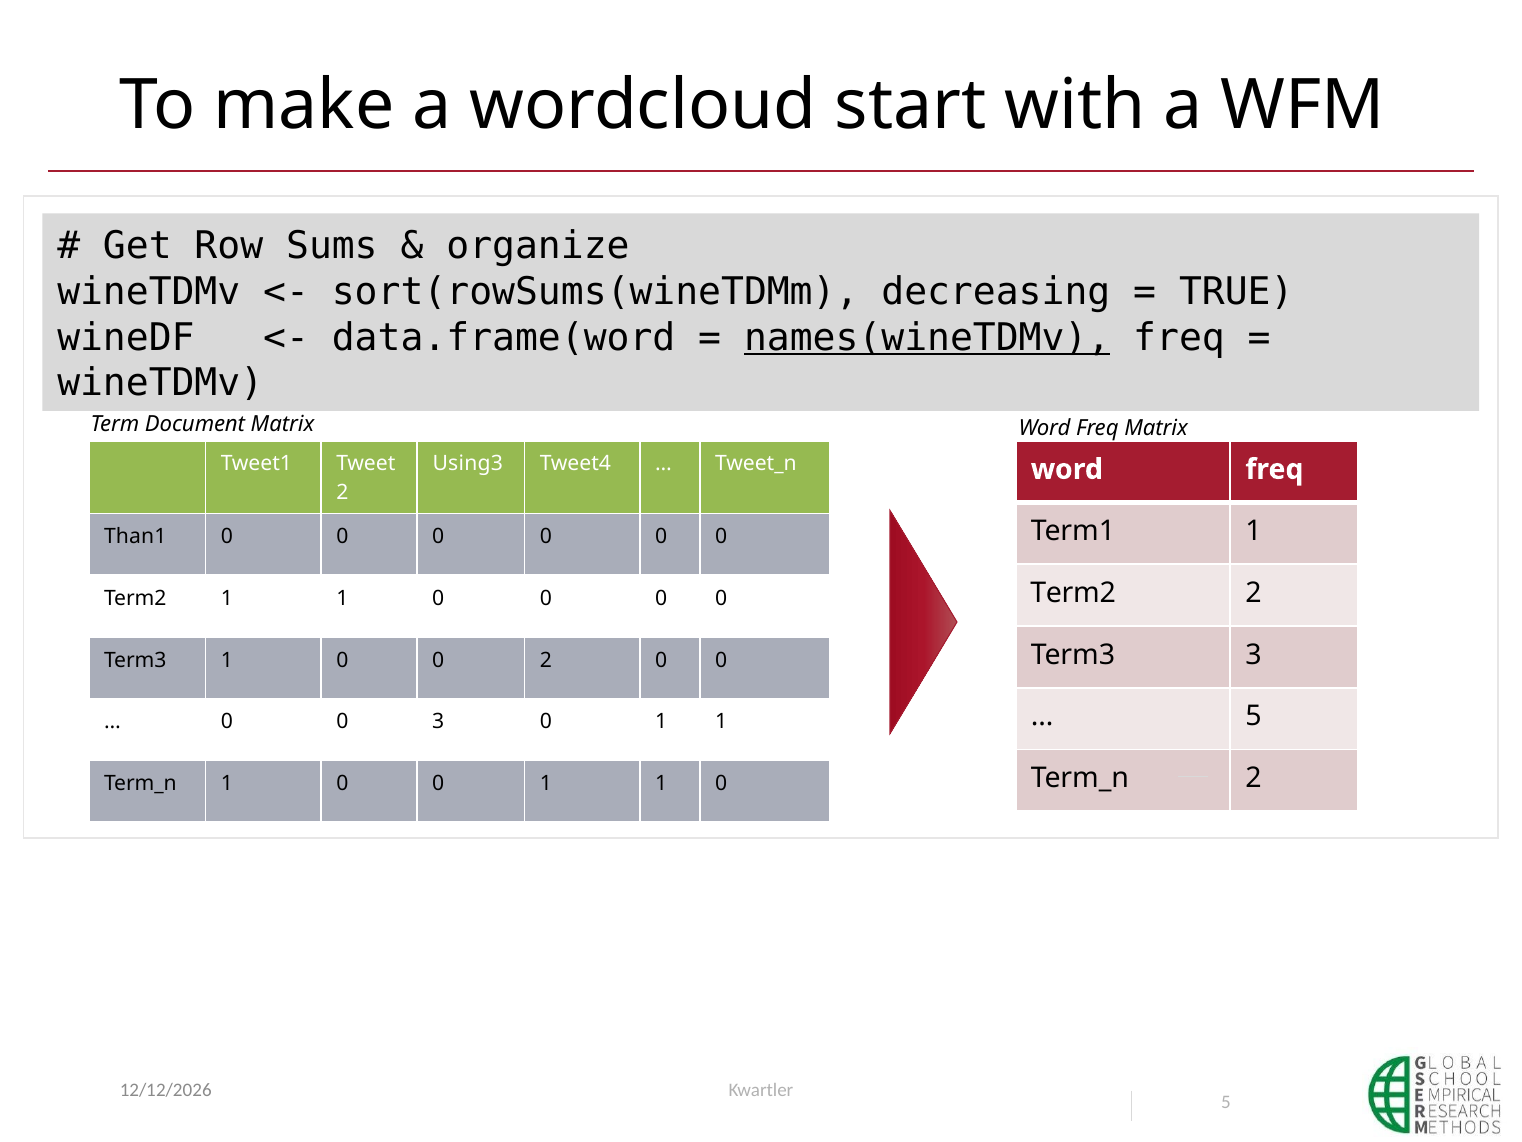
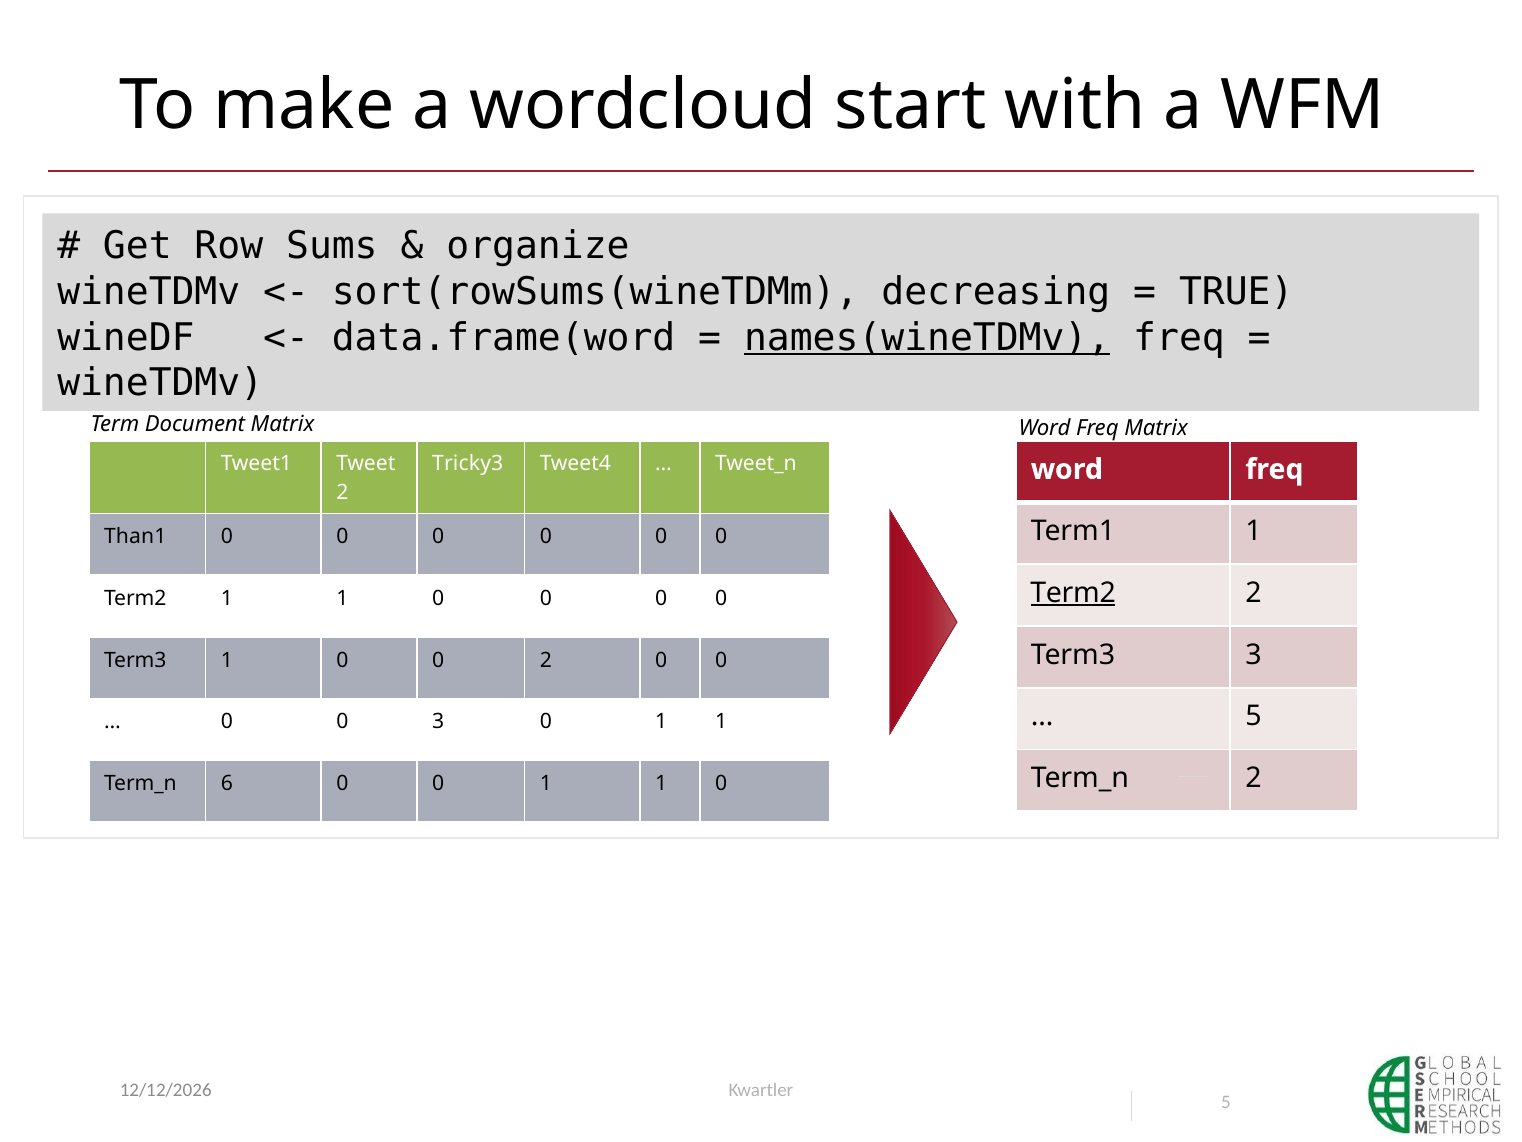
Using3: Using3 -> Tricky3 (468, 464)
Term2 underline: none -> present (1073, 593)
1: 1 -> 6 (227, 783)
